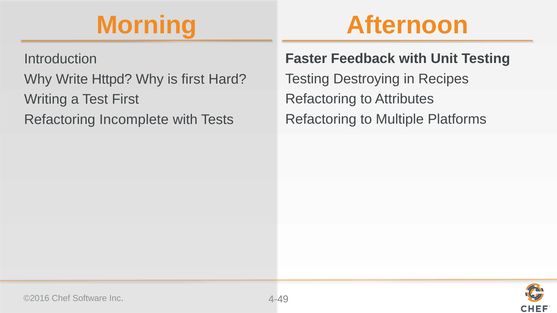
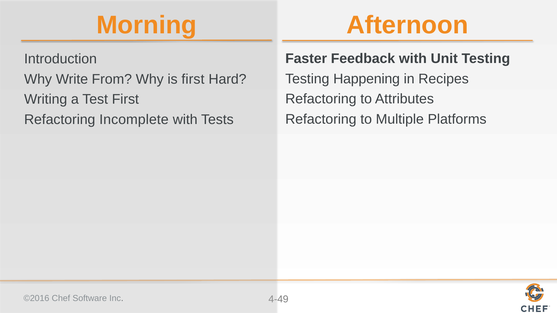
Destroying: Destroying -> Happening (367, 79)
Httpd: Httpd -> From (112, 79)
